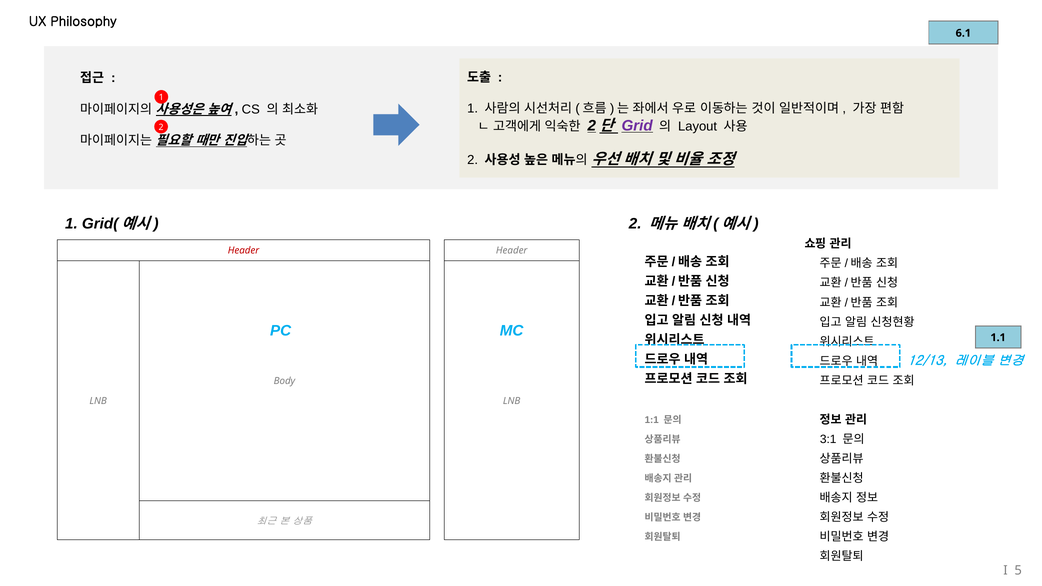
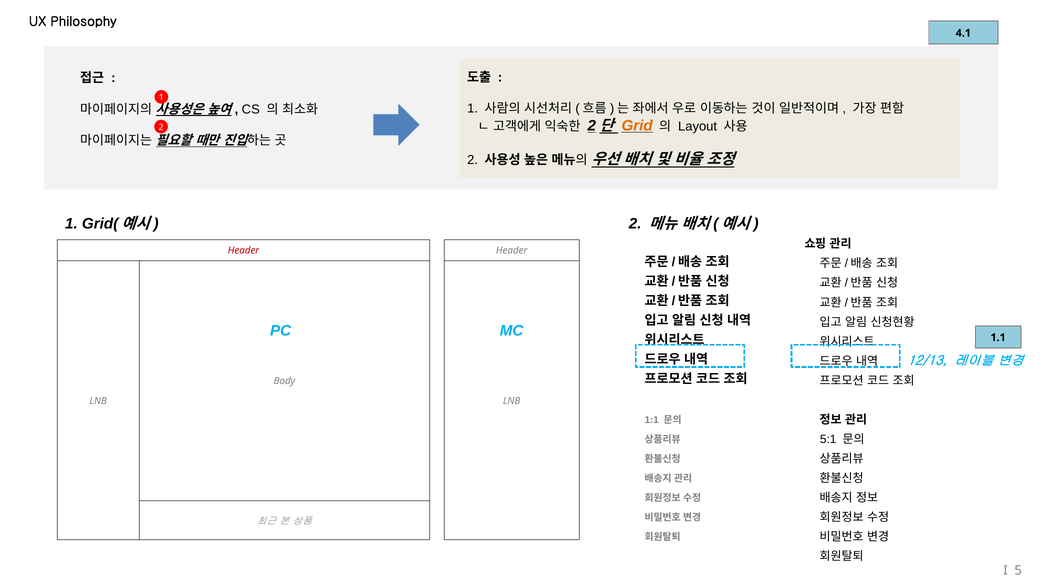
6.1: 6.1 -> 4.1 (963, 33)
Grid colour: purple -> orange (637, 126)
3:1: 3:1 -> 5:1 (828, 439)
